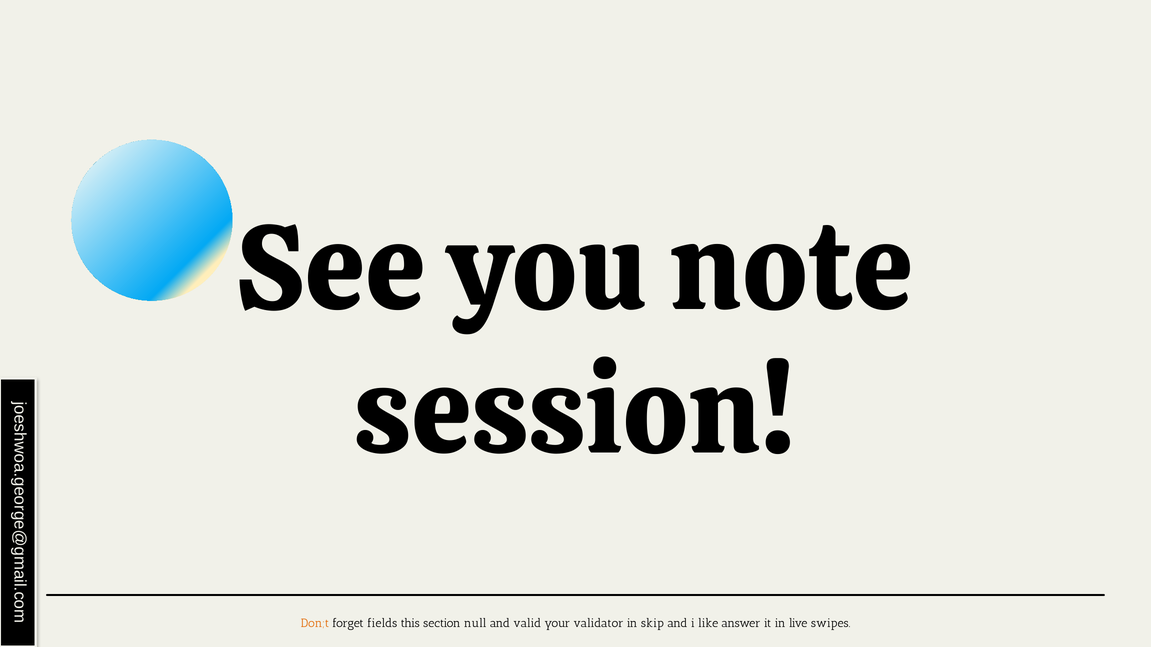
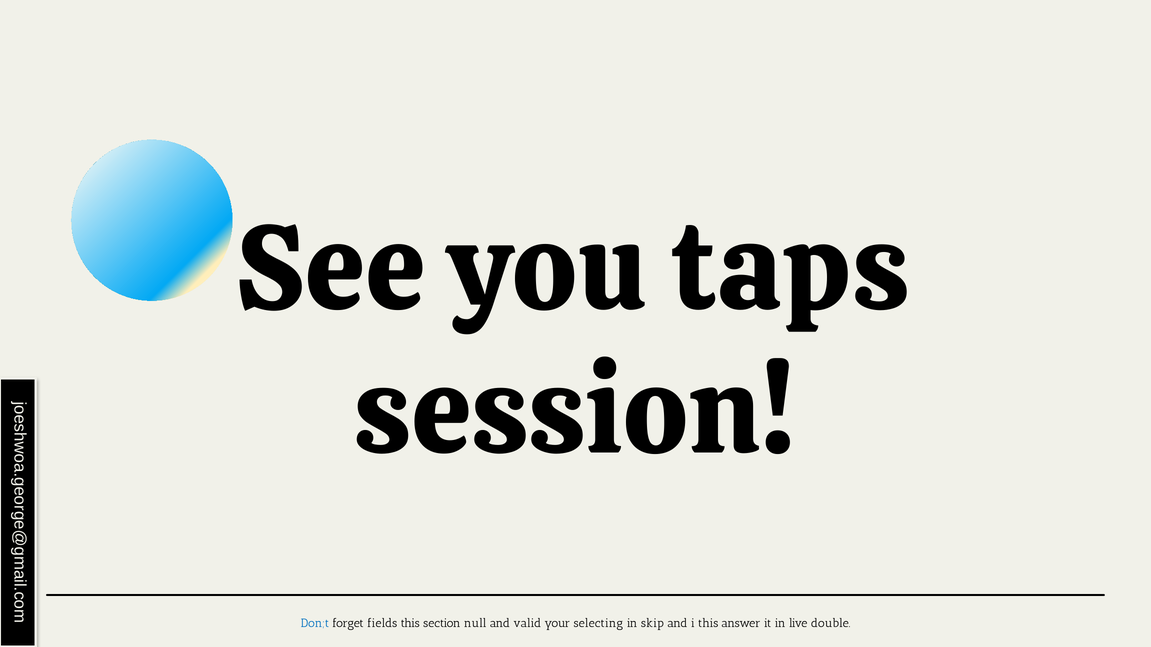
note: note -> taps (791, 270)
Don;t colour: orange -> blue (315, 624)
validator: validator -> selecting (598, 624)
i like: like -> this (708, 624)
swipes: swipes -> double (831, 624)
